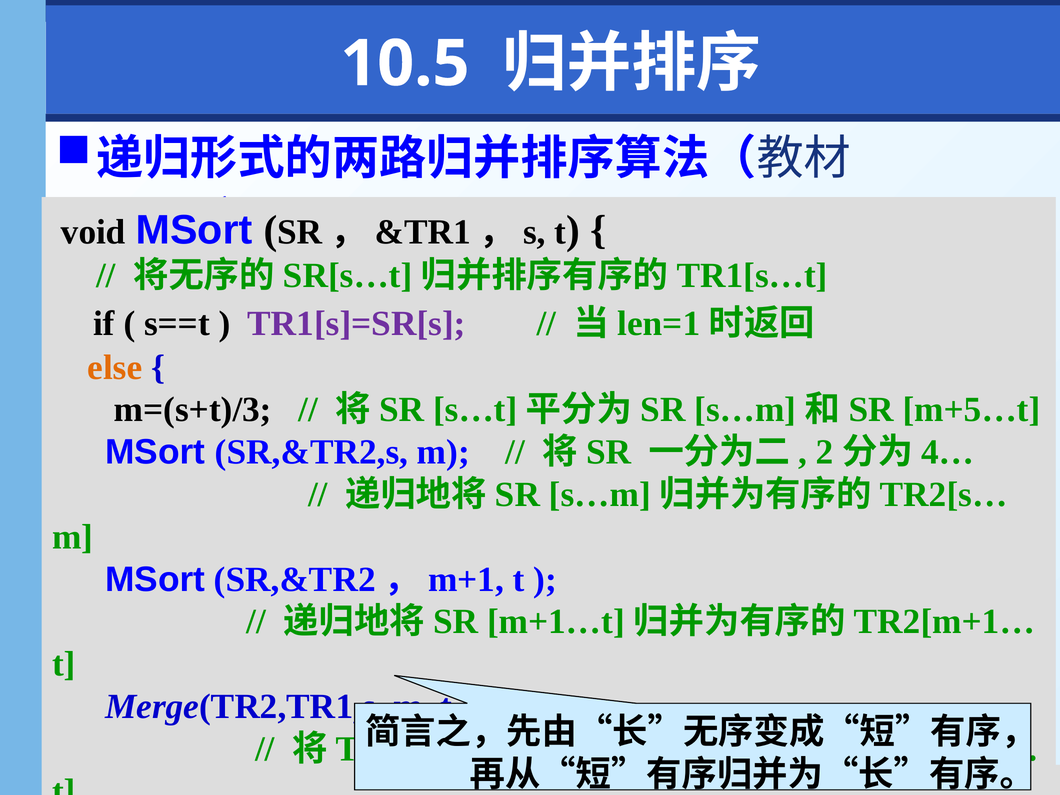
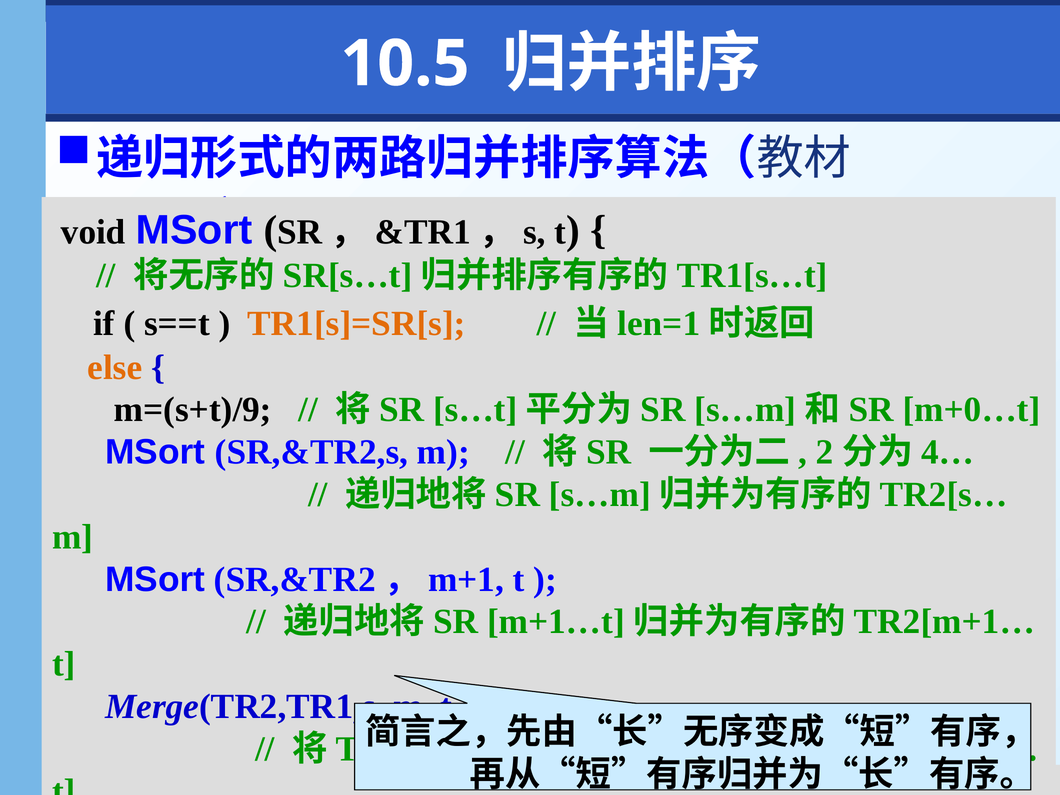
TR1[s]=SR[s colour: purple -> orange (357, 324)
m=(s+t)/3: m=(s+t)/3 -> m=(s+t)/9 (193, 410)
m+5…t: m+5…t -> m+0…t (972, 410)
